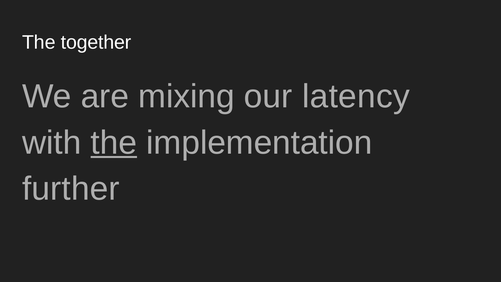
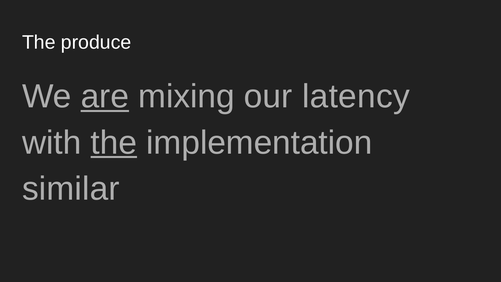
together: together -> produce (96, 42)
are underline: none -> present (105, 97)
further: further -> similar (71, 189)
